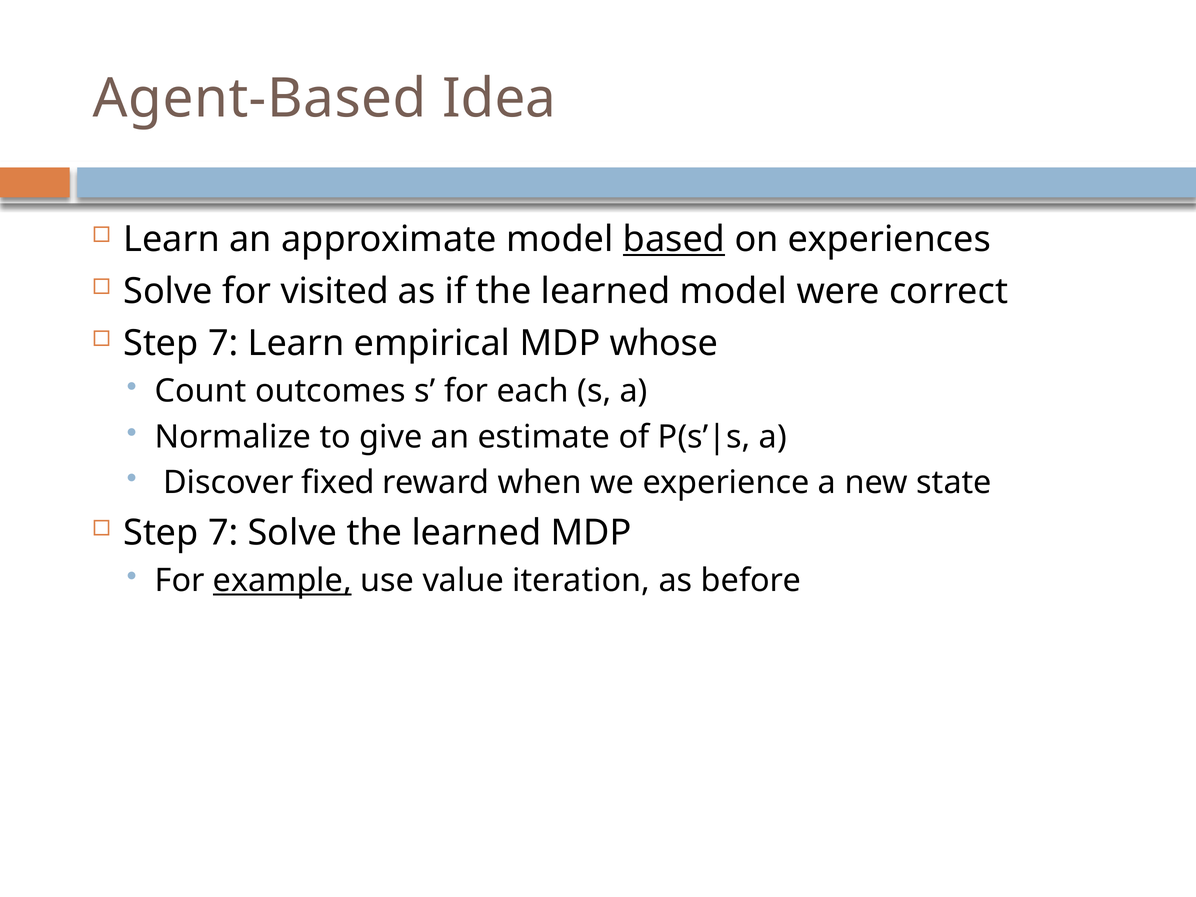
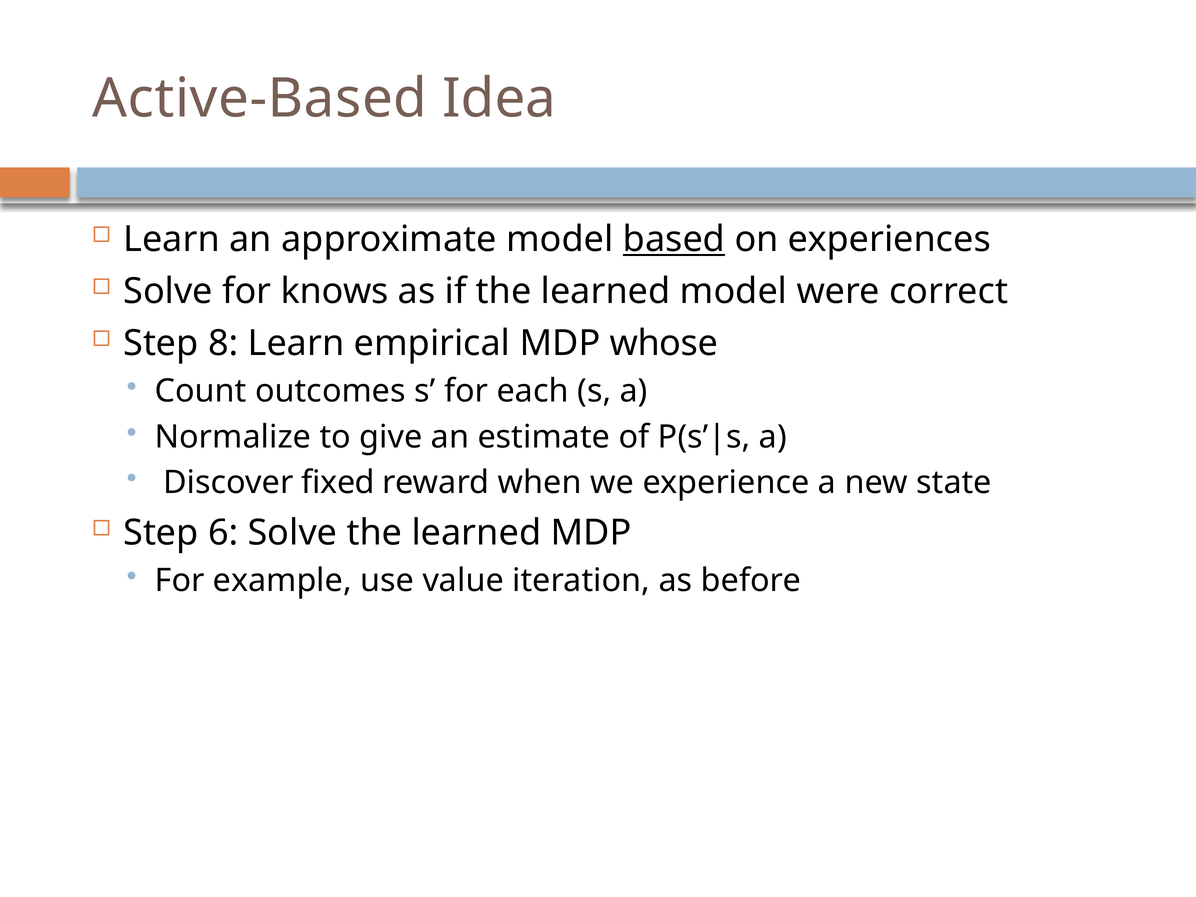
Agent‐Based: Agent‐Based -> Active‐Based (260, 98)
visited: visited -> knows (335, 291)
7: 7 -> 8 (223, 343)
7: 7 -> 6 (223, 533)
example underline: present -> none (282, 580)
